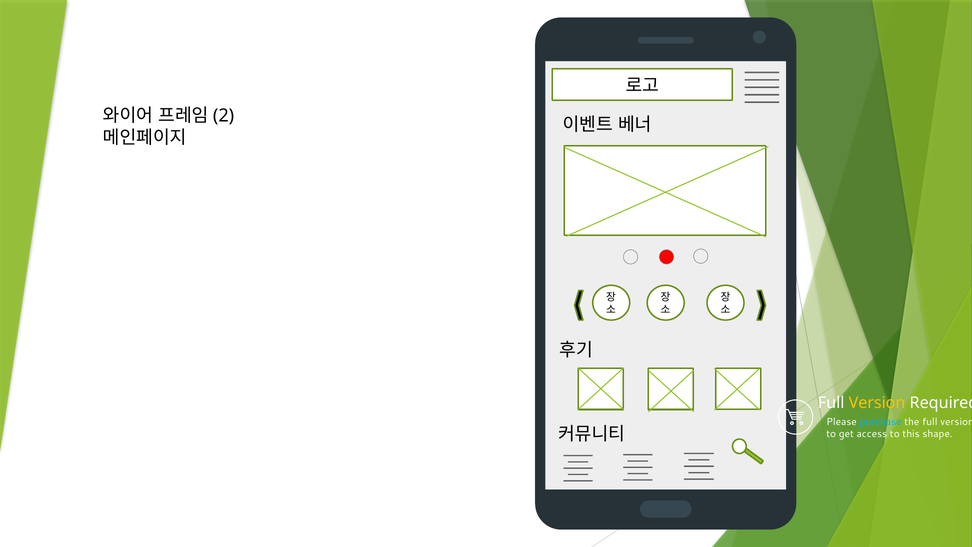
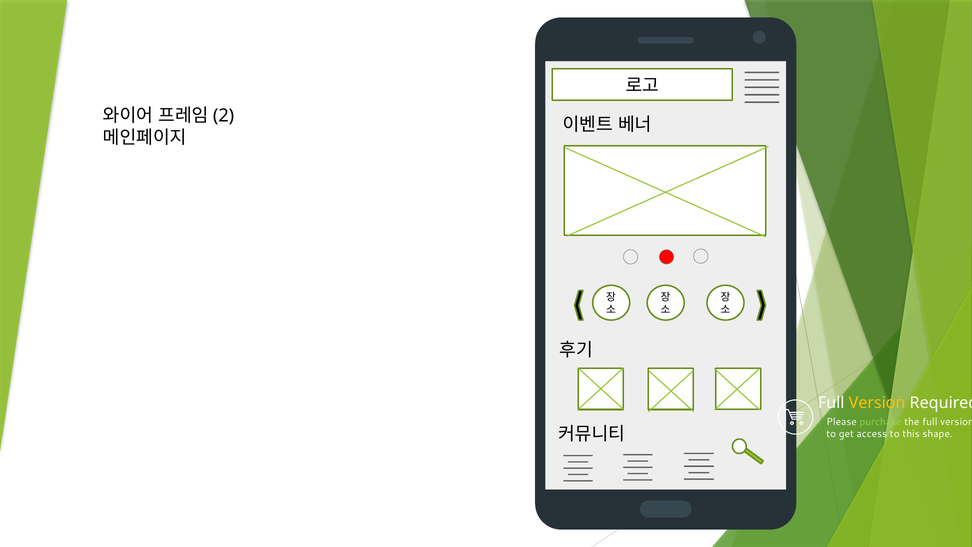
purchase colour: light blue -> light green (881, 422)
